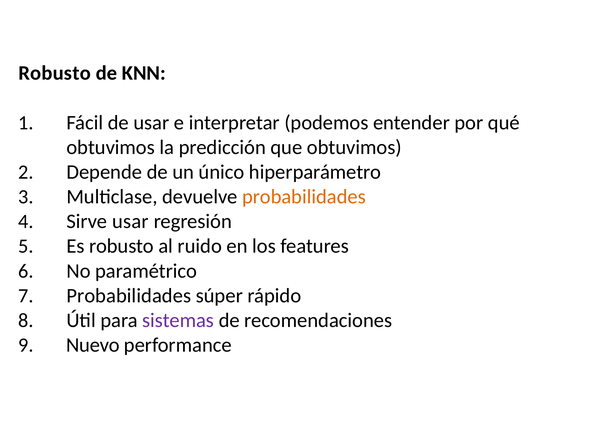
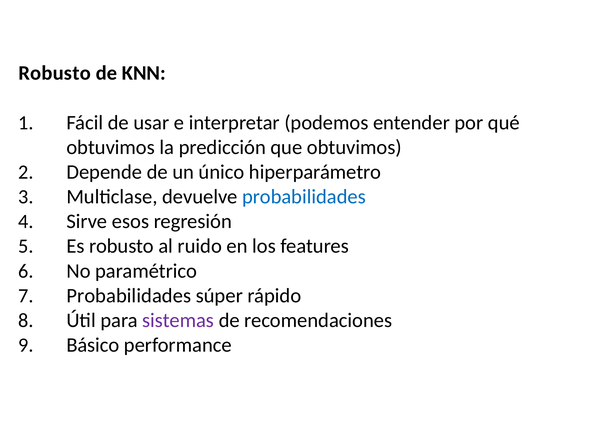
probabilidades colour: orange -> blue (304, 197)
Sirve usar: usar -> esos (130, 221)
Nuevo: Nuevo -> Básico (93, 345)
